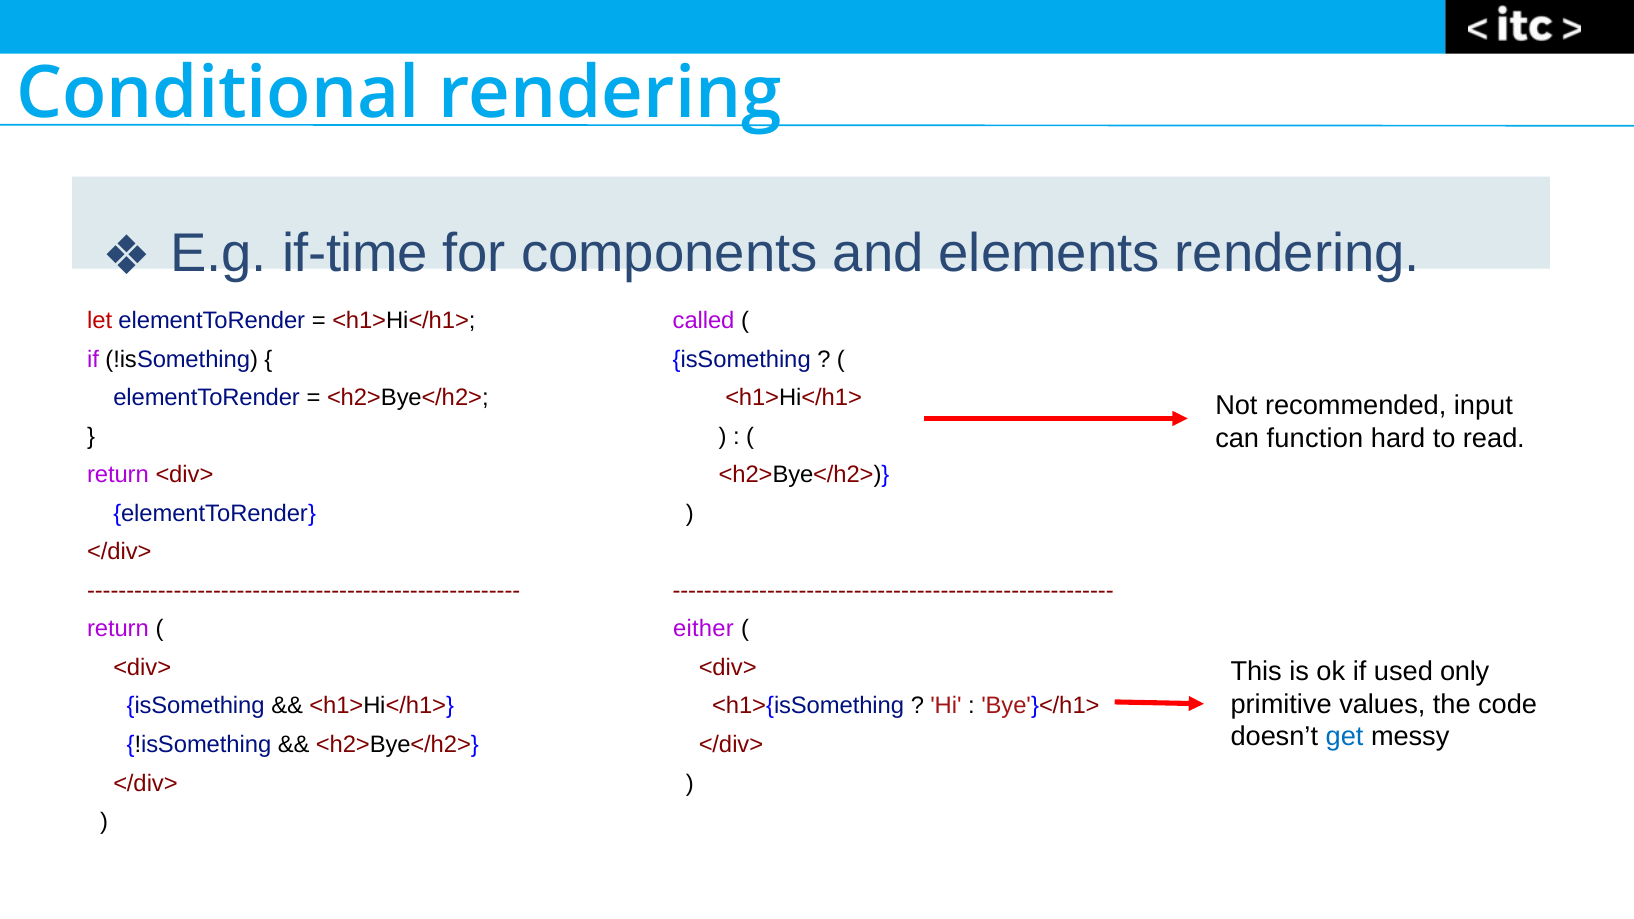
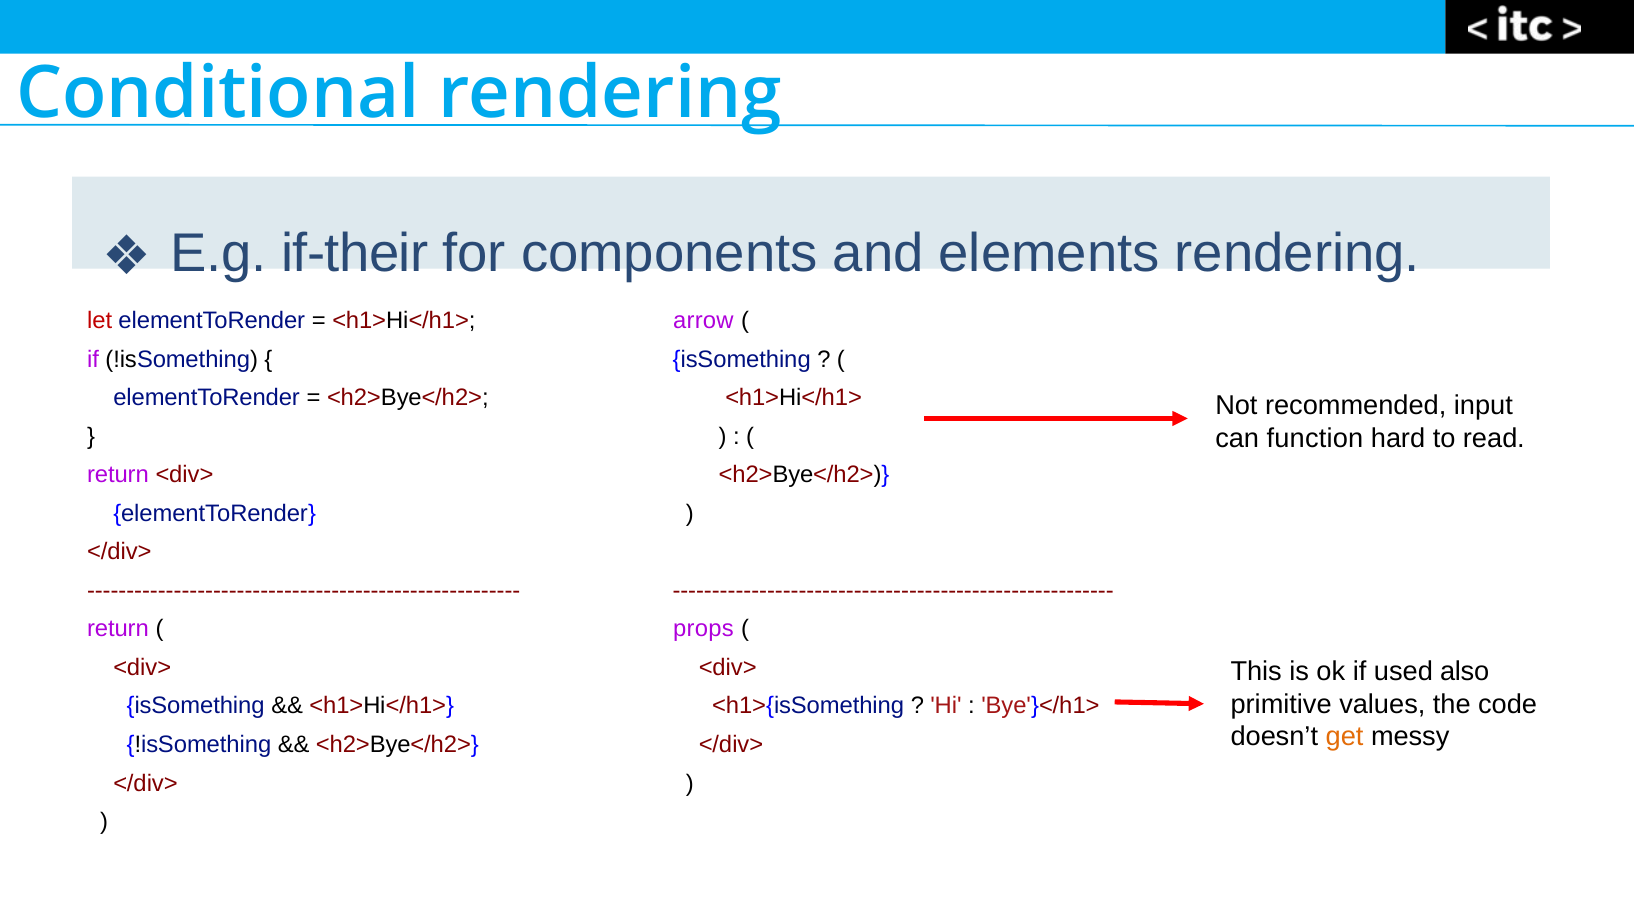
if-time: if-time -> if-their (355, 254)
called: called -> arrow (703, 321)
either: either -> props (703, 629)
only: only -> also (1465, 672)
get colour: blue -> orange (1345, 737)
